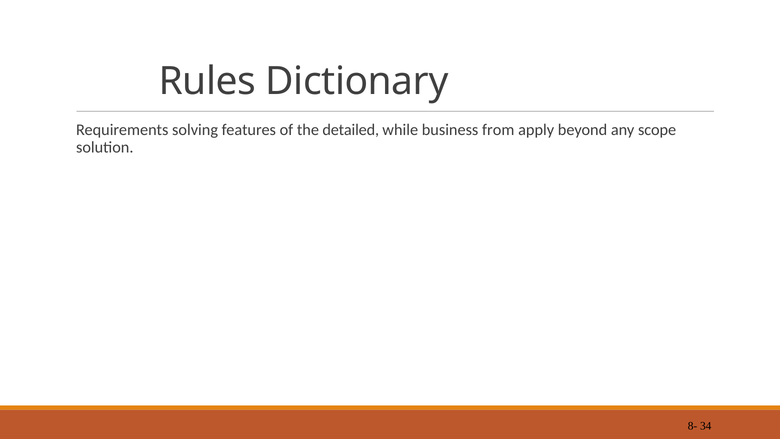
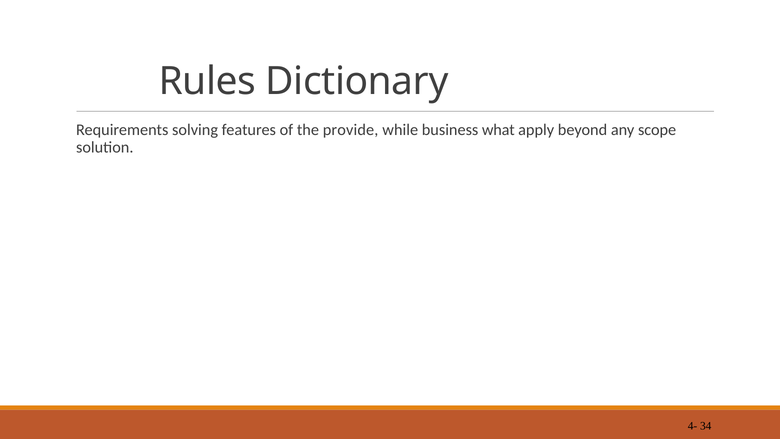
detailed: detailed -> provide (351, 130)
from: from -> what (498, 130)
8-: 8- -> 4- (693, 426)
